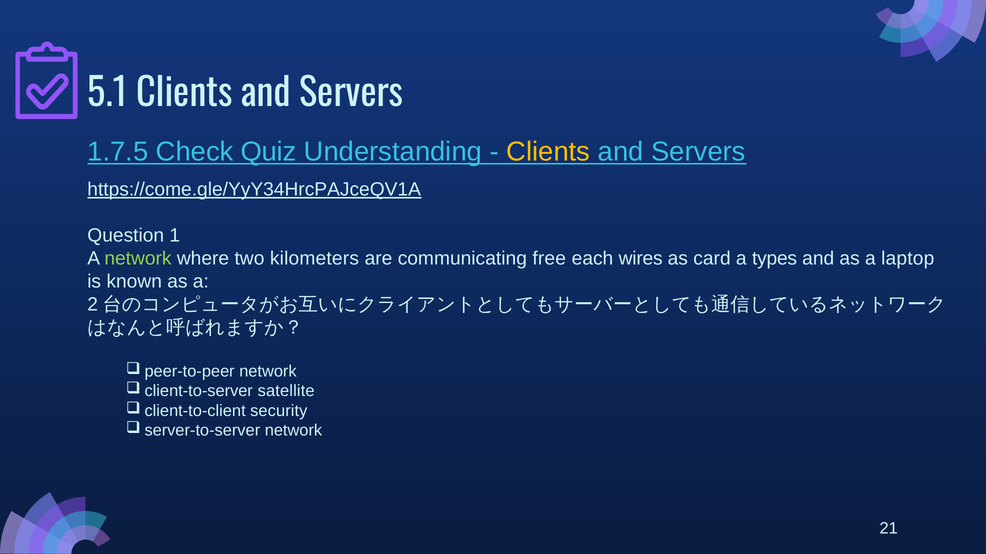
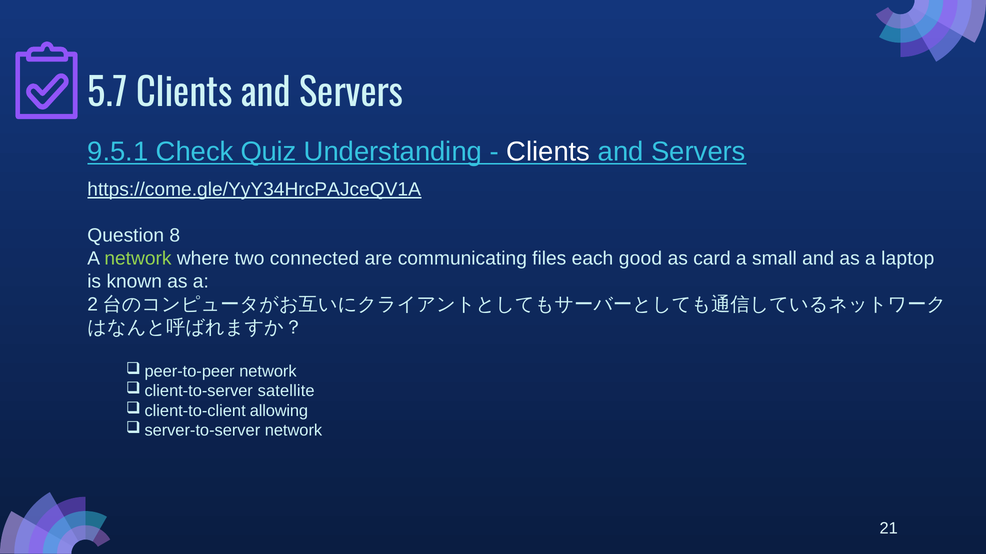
5.1: 5.1 -> 5.7 (108, 94)
1.7.5: 1.7.5 -> 9.5.1 (118, 152)
Clients colour: yellow -> white (548, 152)
1: 1 -> 8 (175, 236)
kilometers: kilometers -> connected (314, 259)
free: free -> files (549, 259)
wires: wires -> good (640, 259)
types: types -> small (774, 259)
security: security -> allowing (279, 411)
